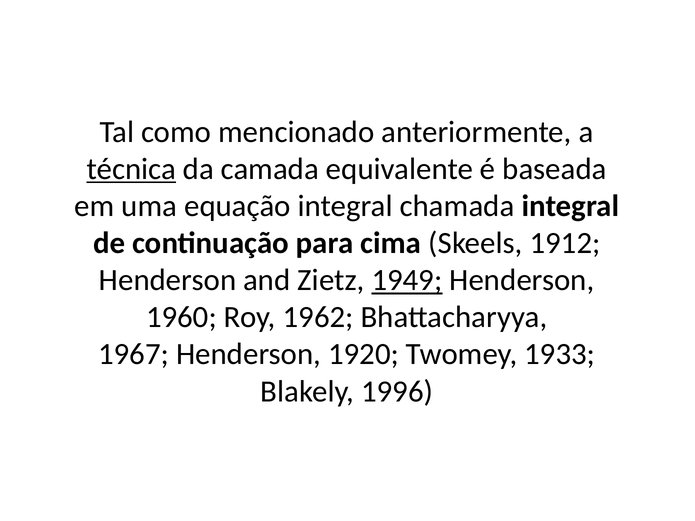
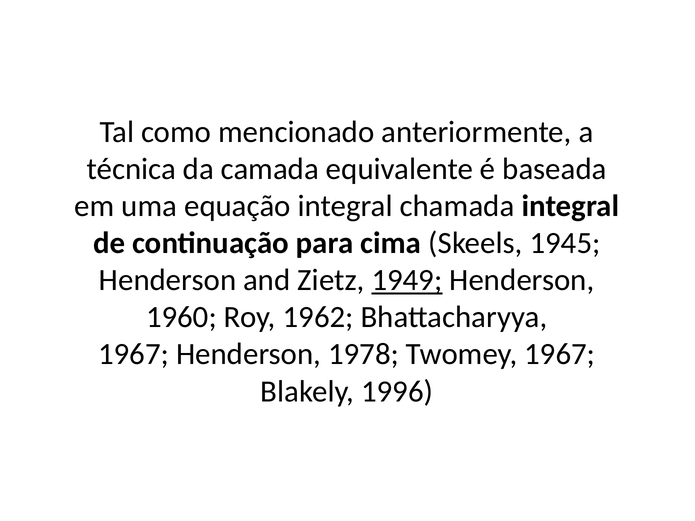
técnica underline: present -> none (131, 169)
1912: 1912 -> 1945 (565, 243)
1920: 1920 -> 1978 (364, 354)
Twomey 1933: 1933 -> 1967 (560, 354)
